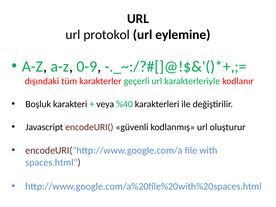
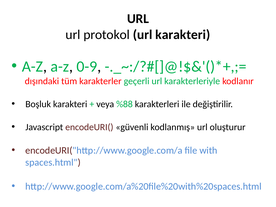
url eylemine: eylemine -> karakteri (183, 35)
%40: %40 -> %88 (124, 104)
